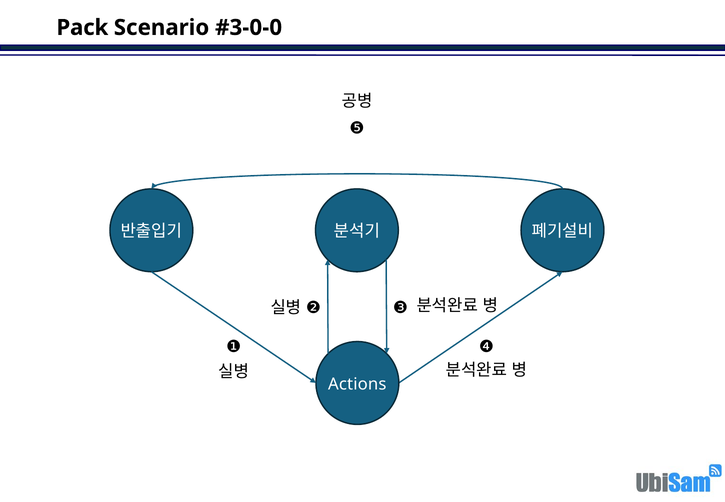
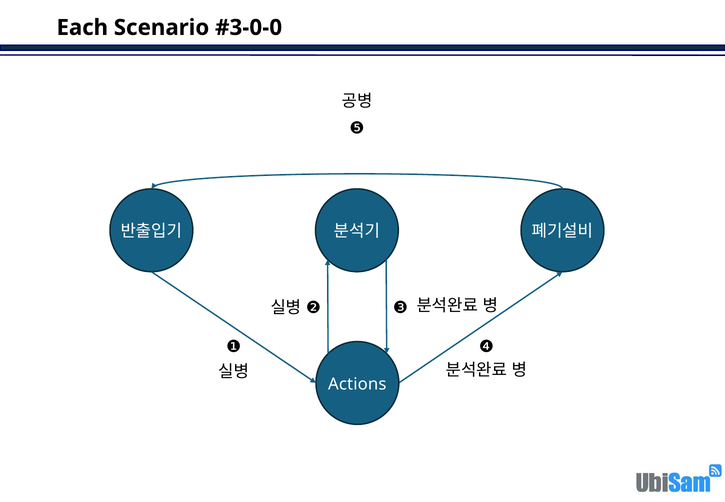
Pack: Pack -> Each (82, 28)
